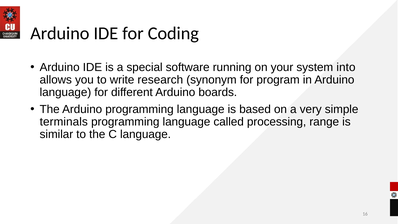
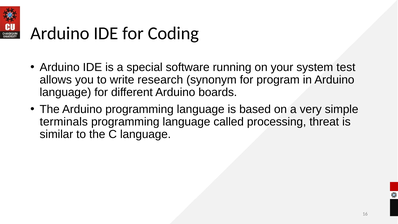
into: into -> test (346, 67)
range: range -> threat (324, 122)
